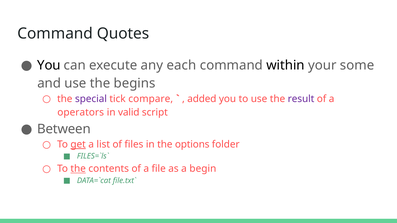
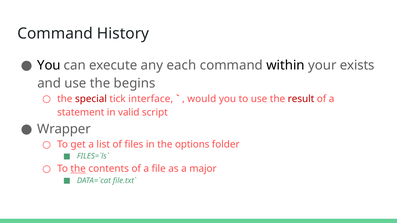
Quotes: Quotes -> History (123, 34)
some: some -> exists (357, 65)
special colour: purple -> red (91, 99)
compare: compare -> interface (151, 99)
added: added -> would (202, 99)
result colour: purple -> red (301, 99)
operators: operators -> statement (81, 113)
Between: Between -> Wrapper (64, 129)
get underline: present -> none (78, 145)
begin: begin -> major (203, 169)
